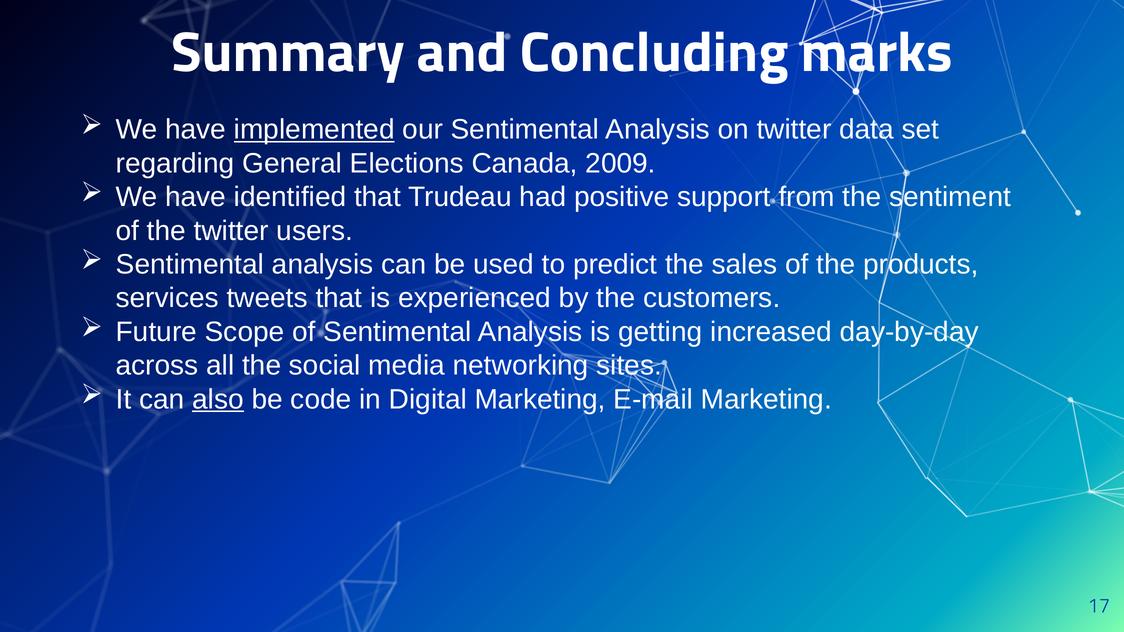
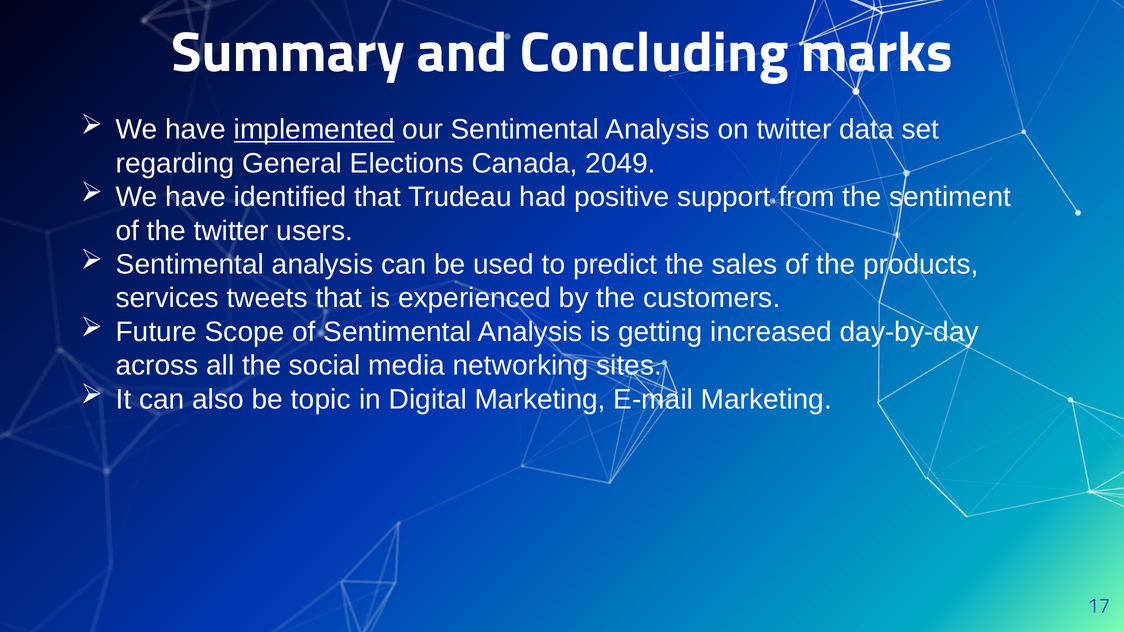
2009: 2009 -> 2049 (621, 163)
also underline: present -> none (218, 399)
code: code -> topic (321, 399)
